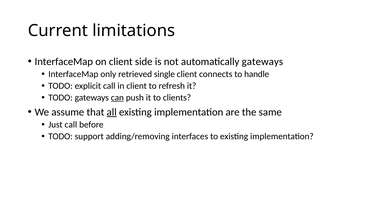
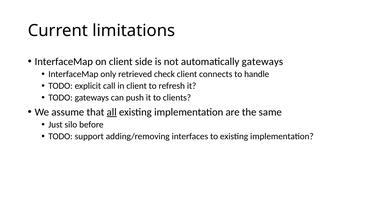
single: single -> check (164, 74)
can underline: present -> none (117, 98)
Just call: call -> silo (71, 125)
